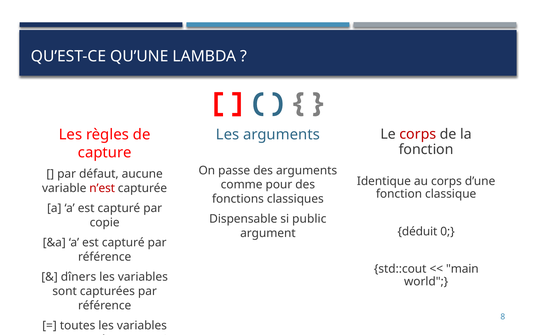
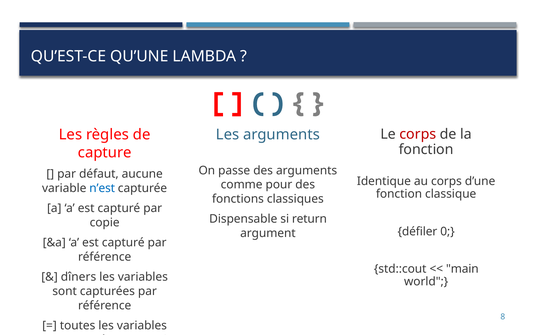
n’est colour: red -> blue (102, 188)
public: public -> return (309, 219)
déduit: déduit -> défiler (417, 231)
